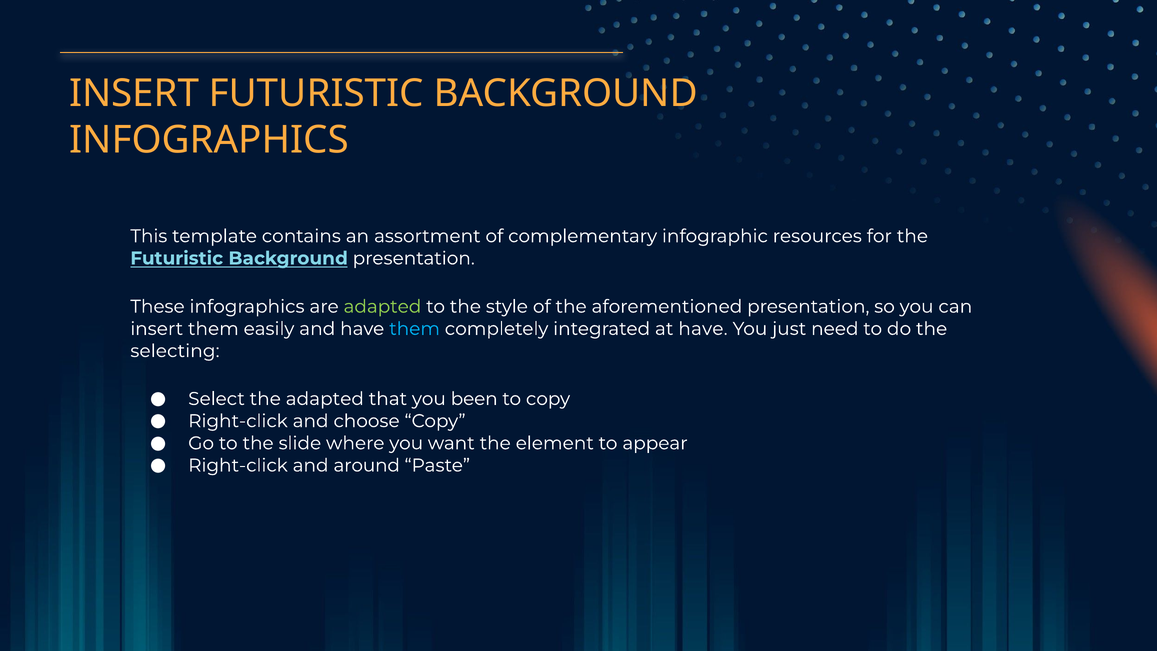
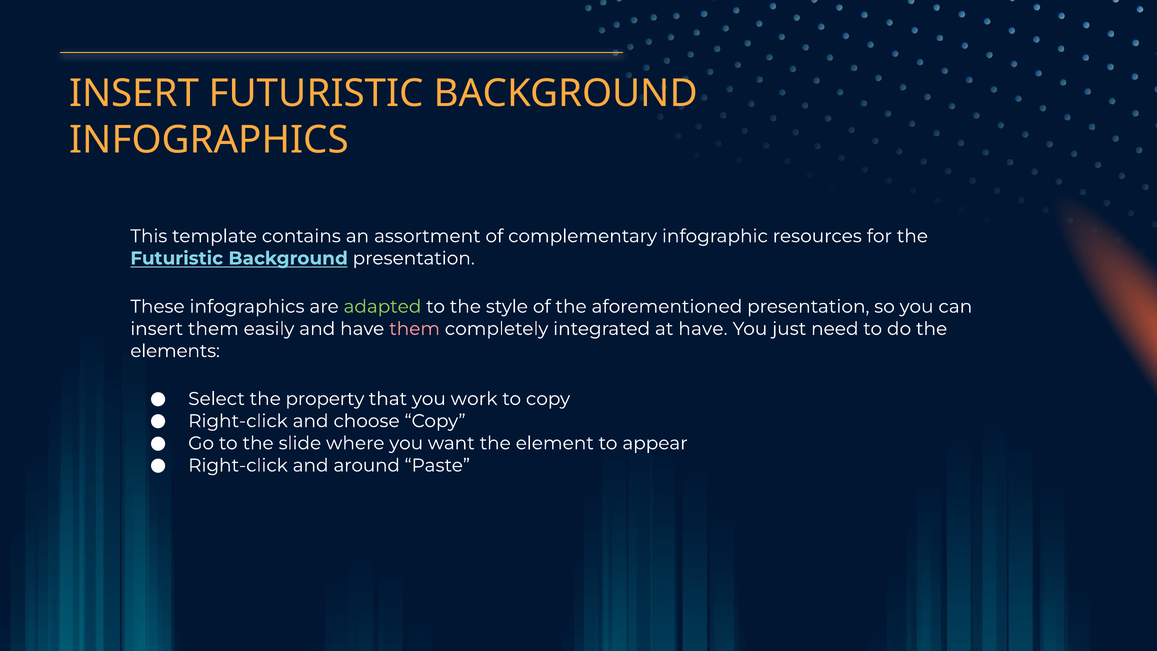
them colour: light blue -> pink (415, 329)
selecting: selecting -> elements (175, 351)
the adapted: adapted -> property (325, 399)
been: been -> work (474, 399)
